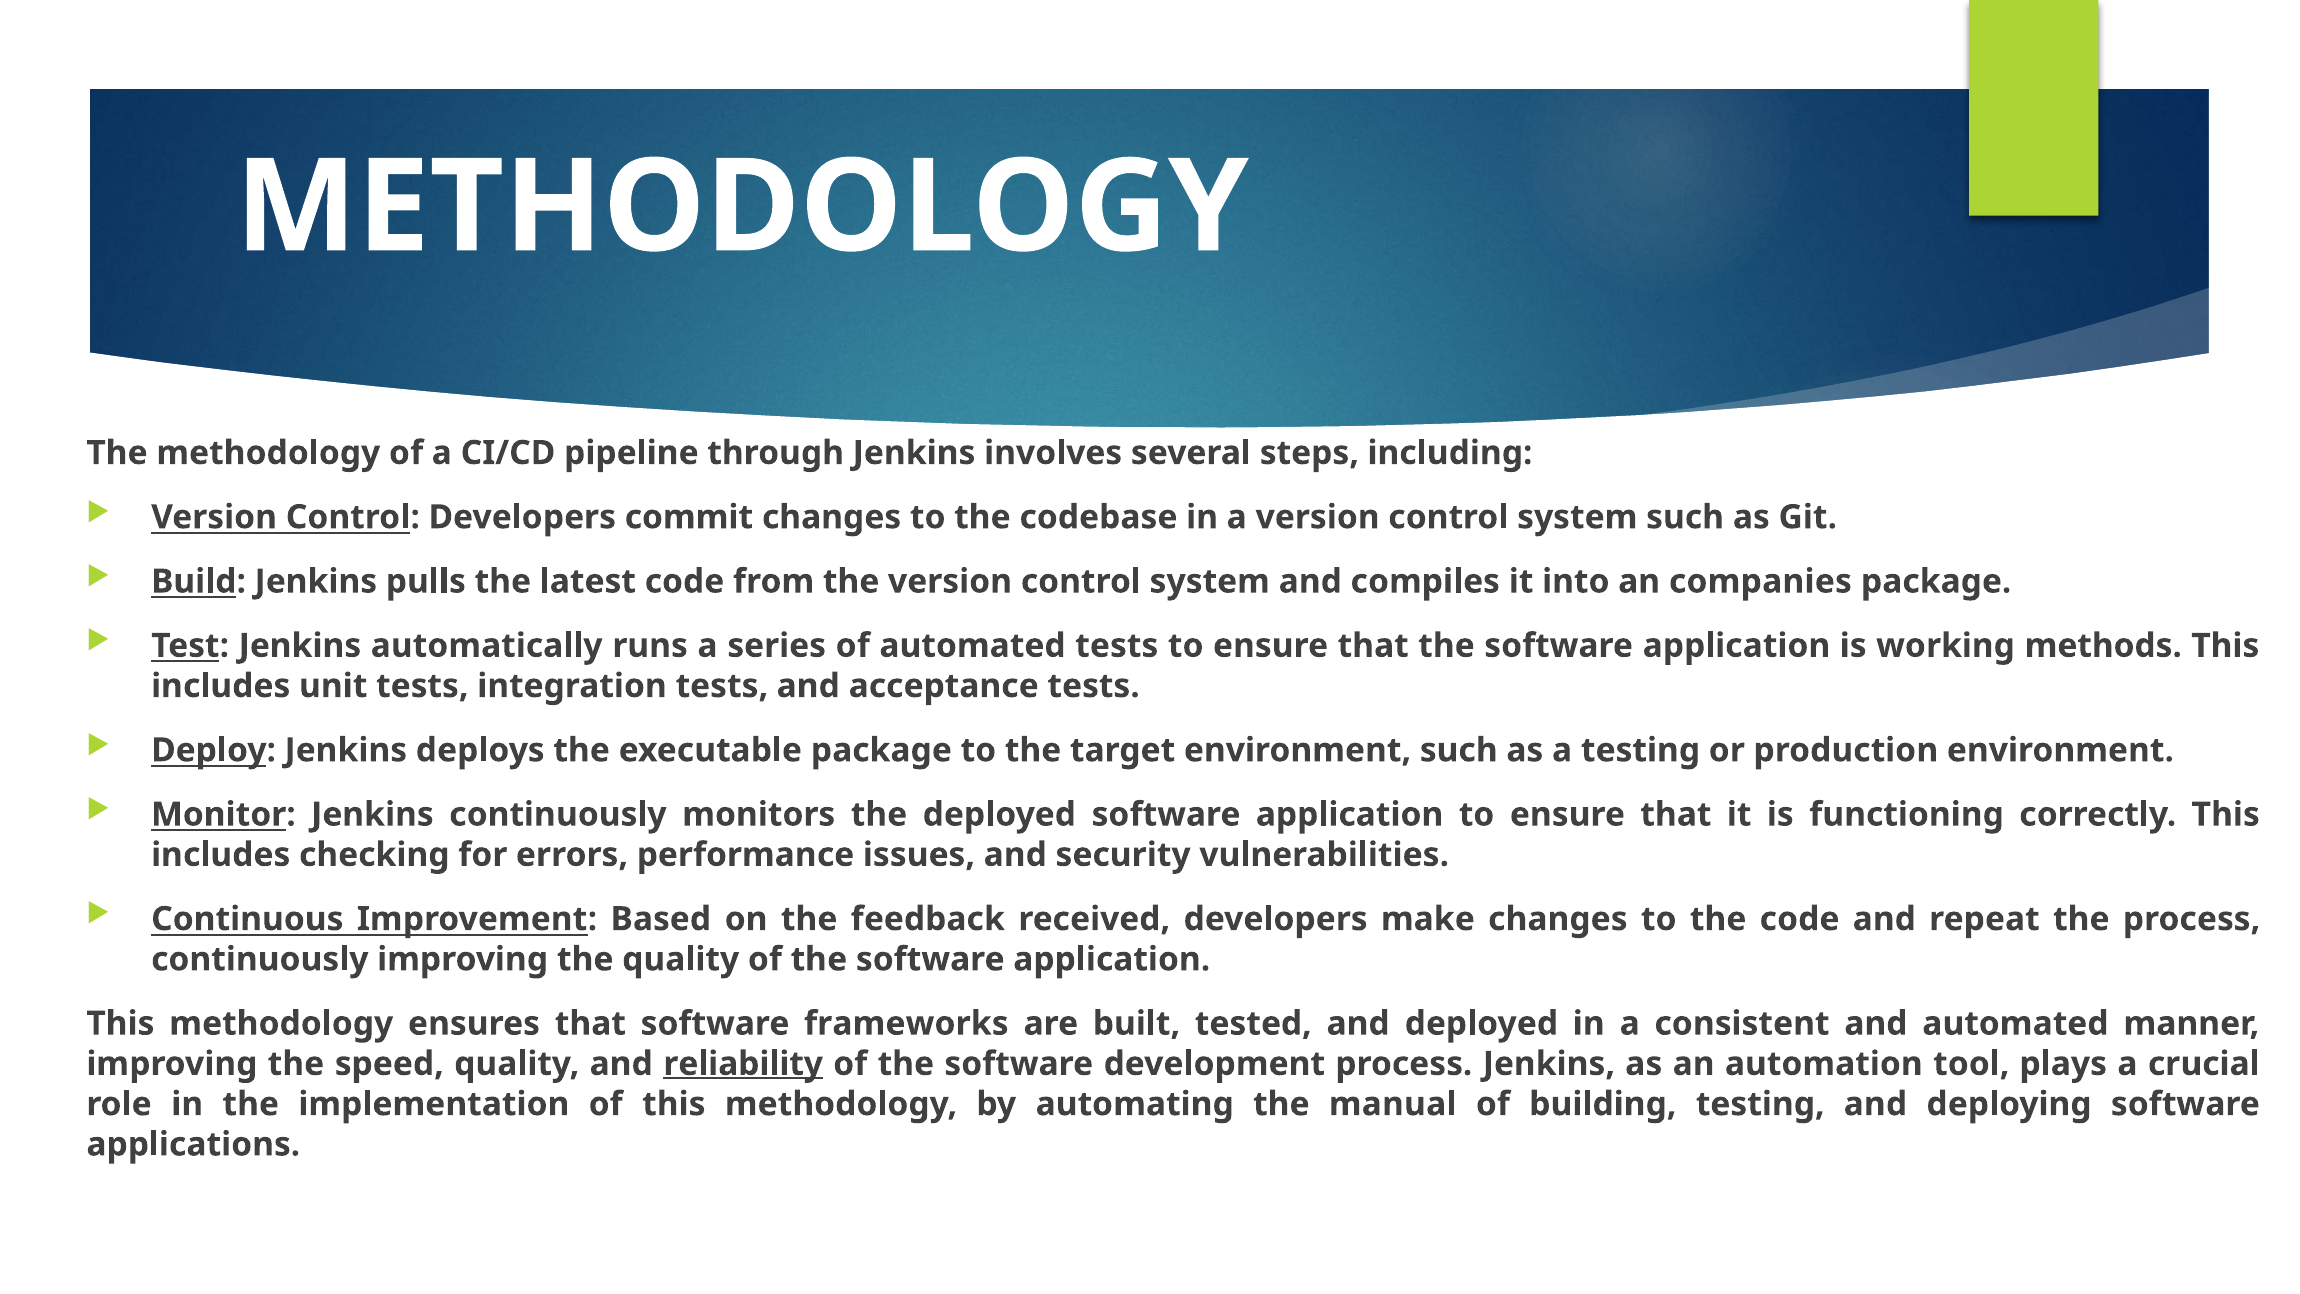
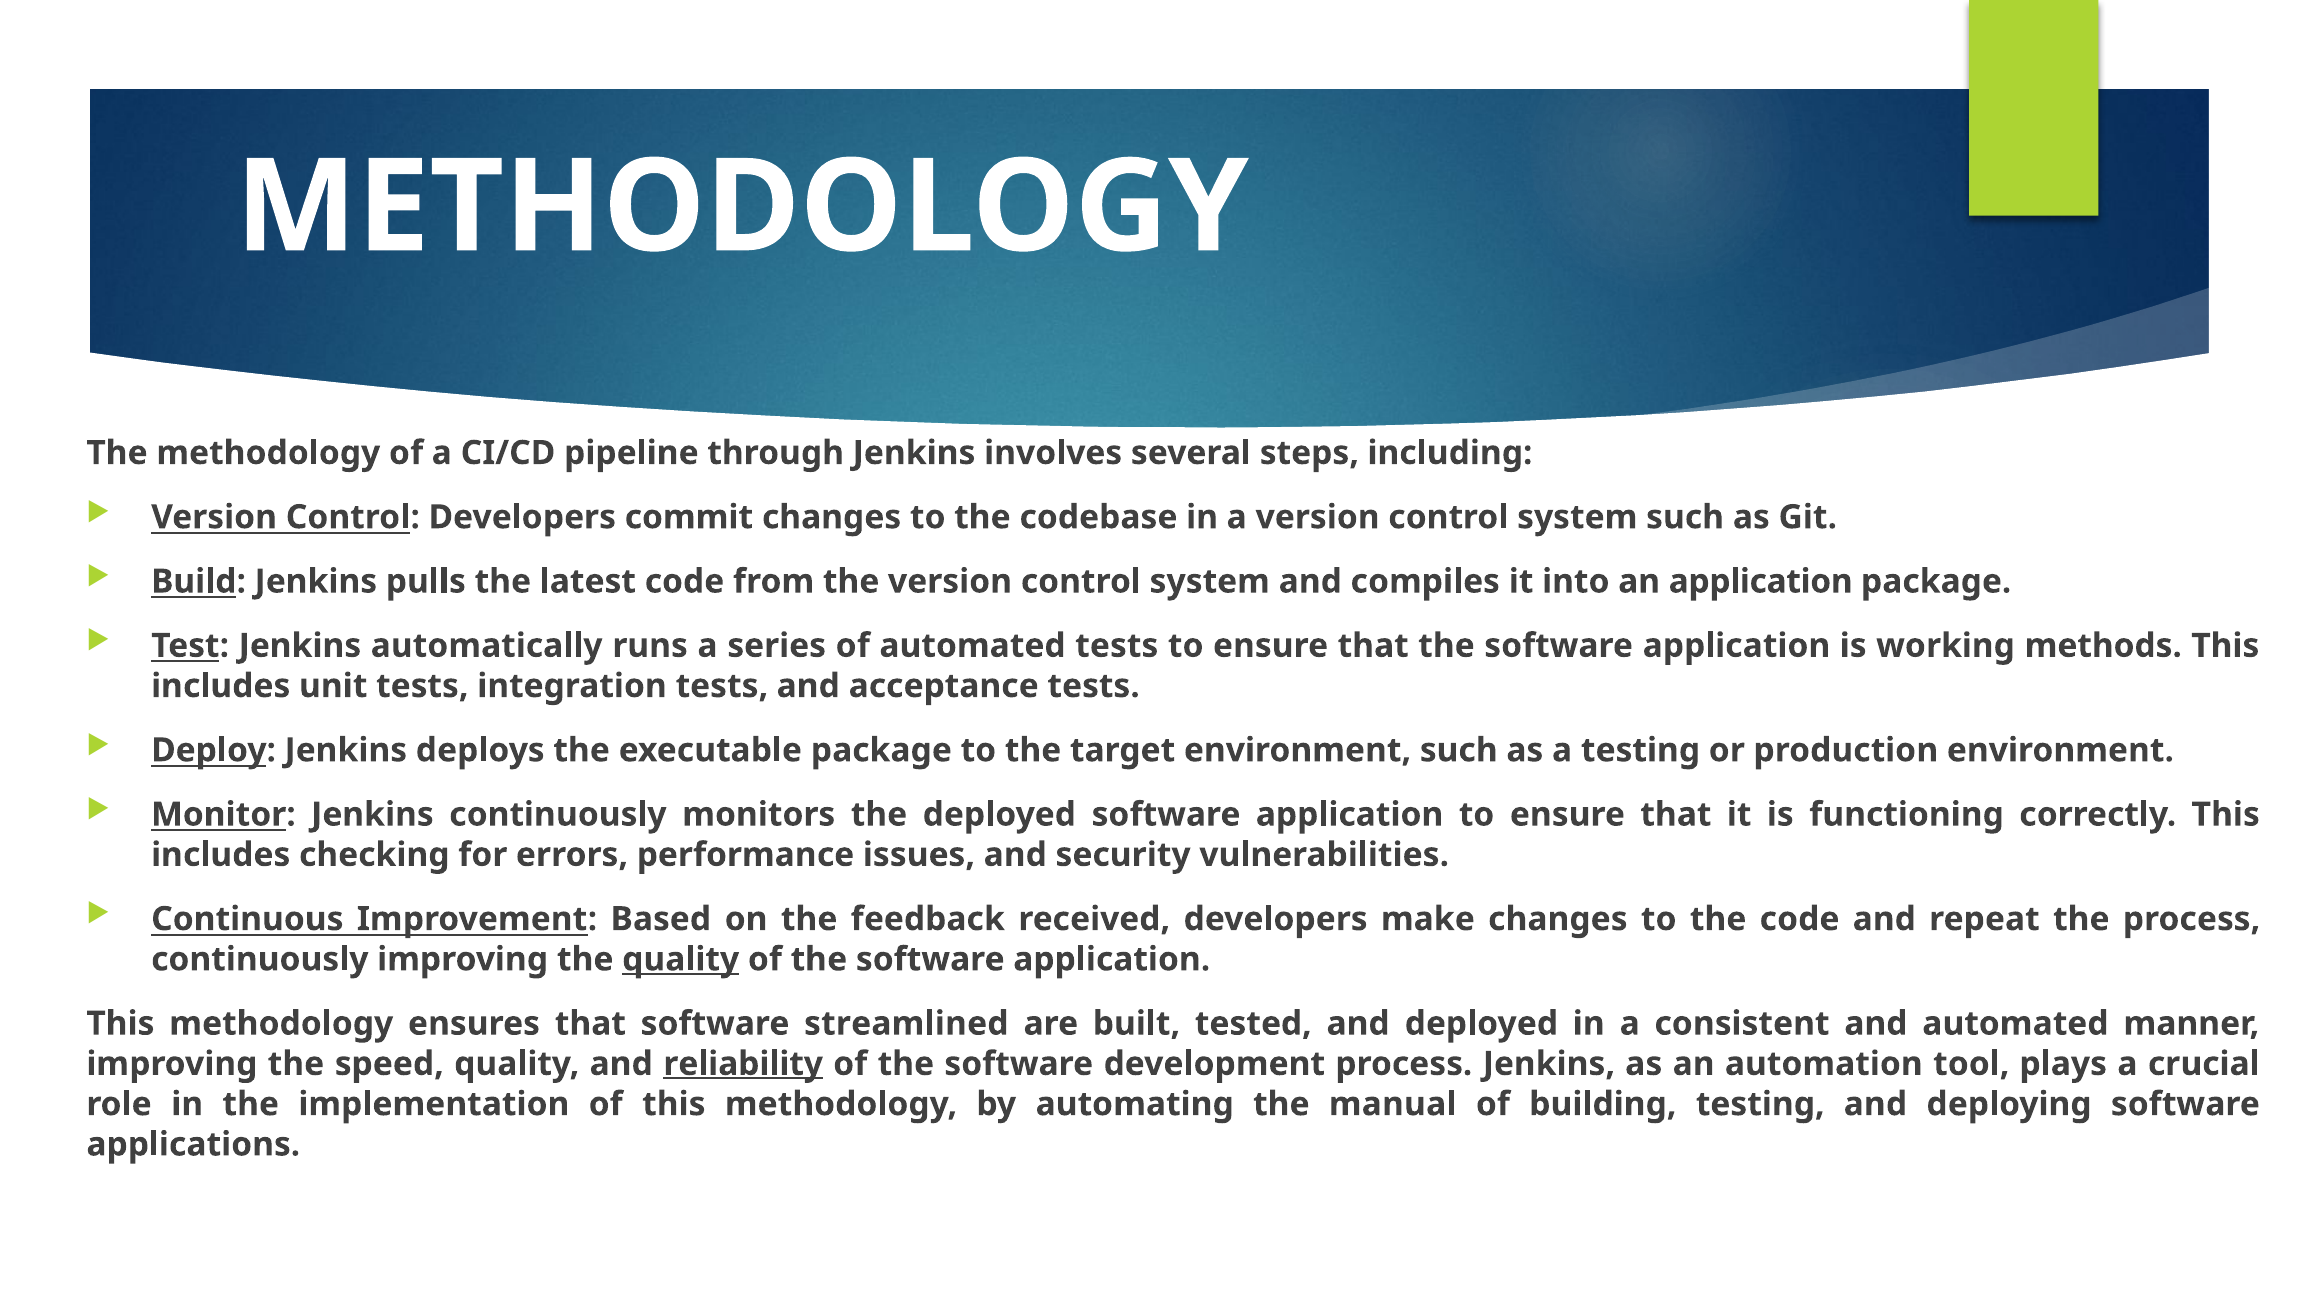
an companies: companies -> application (1761, 581)
quality underline: none -> present (681, 959)
frameworks: frameworks -> streamlined (906, 1023)
